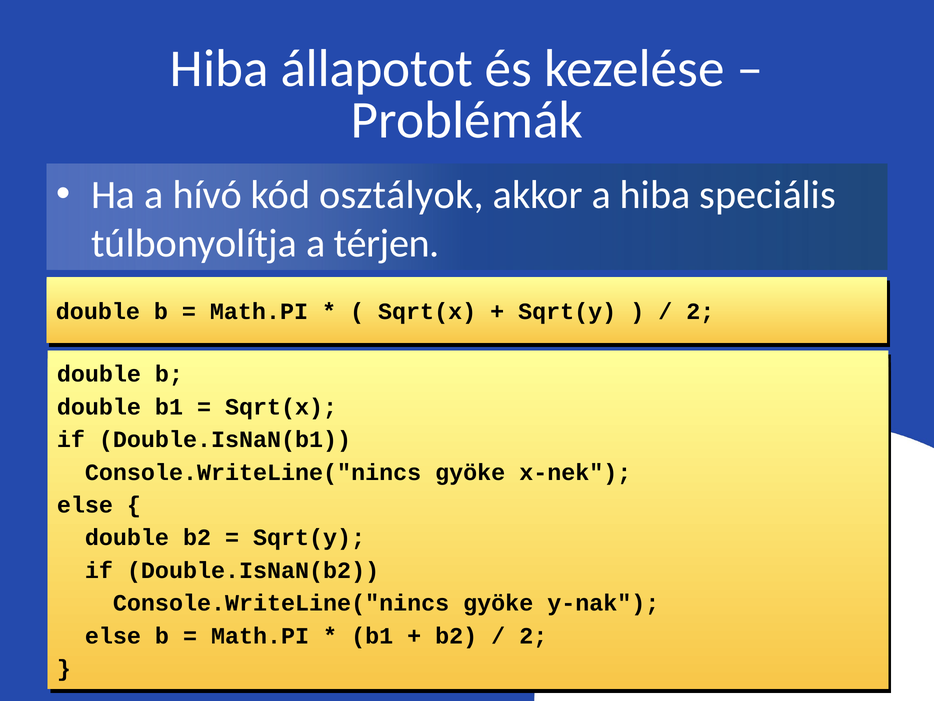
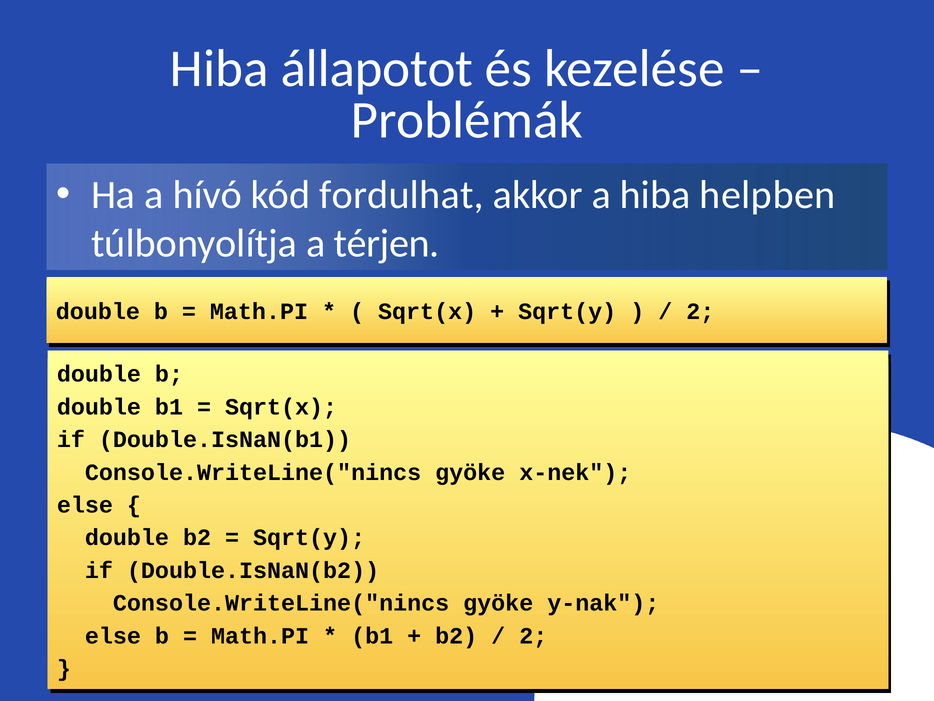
osztályok: osztályok -> fordulhat (401, 195)
speciális: speciális -> helpben (768, 195)
